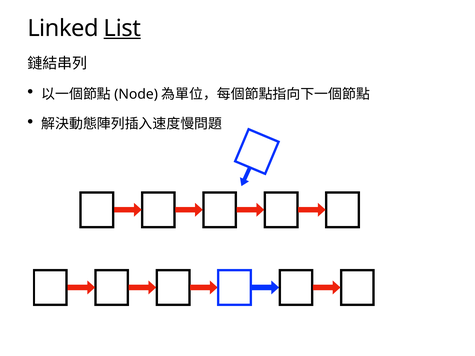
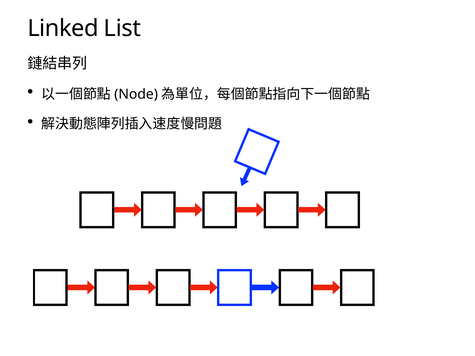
List underline: present -> none (122, 28)
